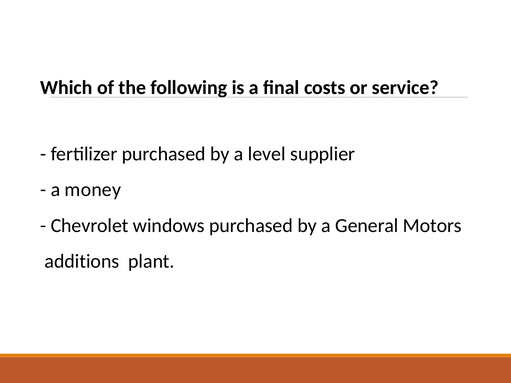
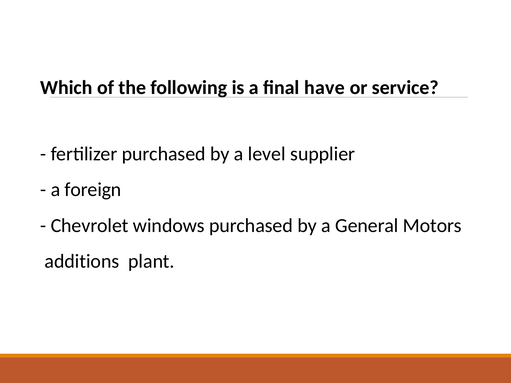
costs: costs -> have (325, 88)
money: money -> foreign (93, 190)
